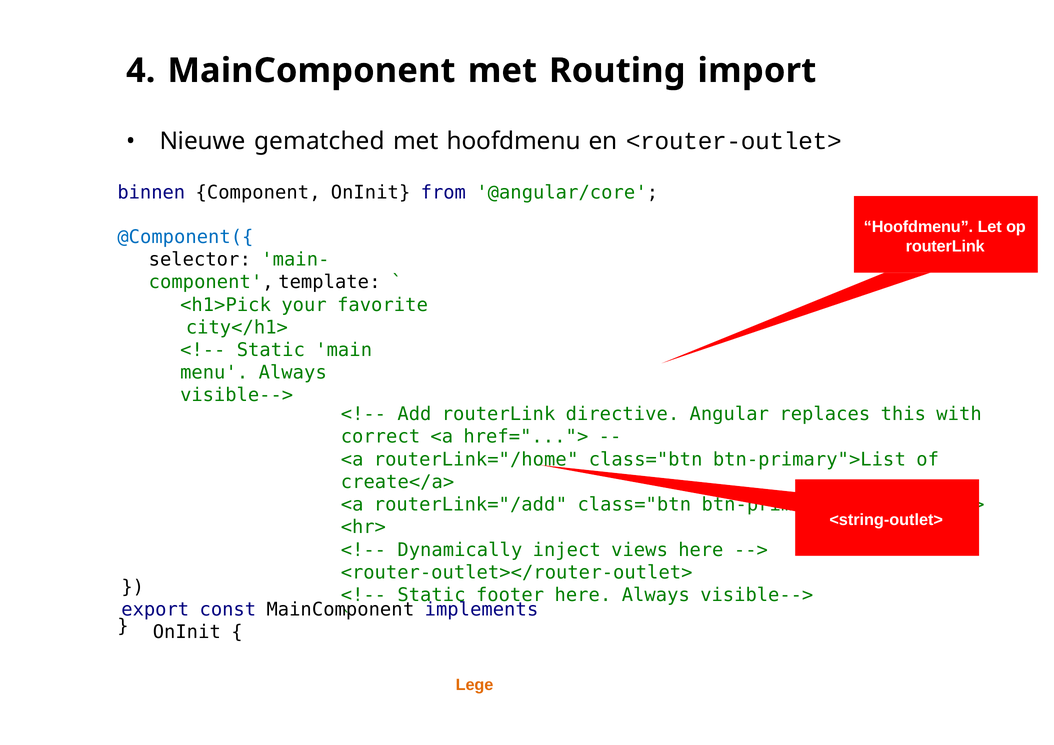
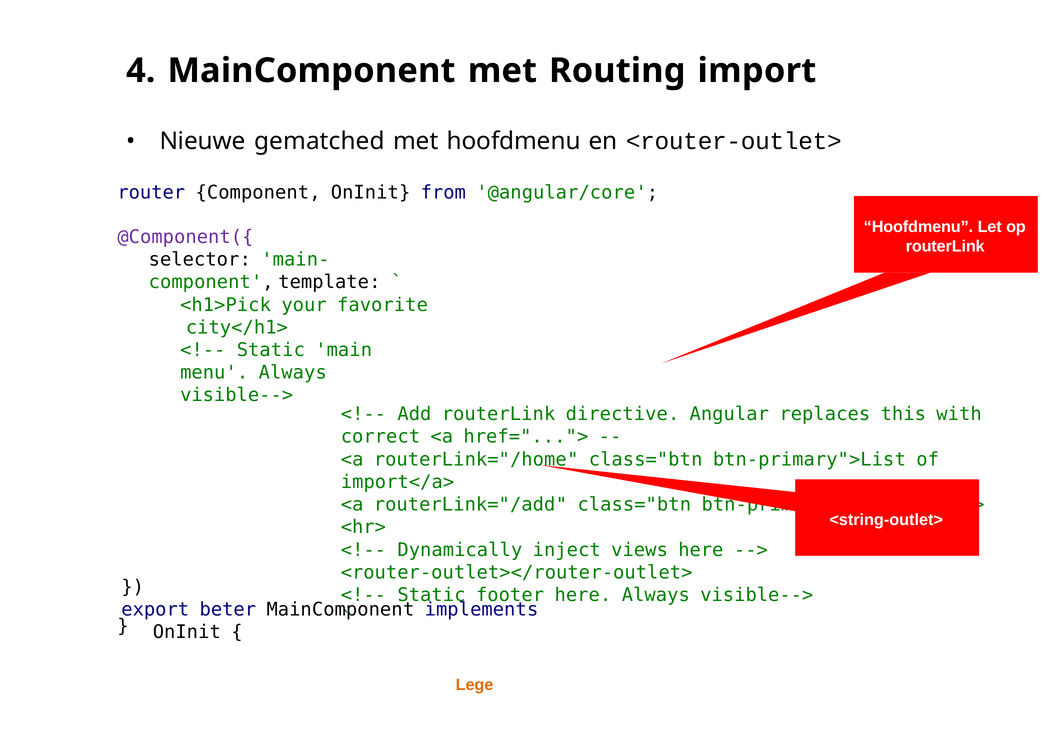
binnen: binnen -> router (151, 193)
@Component({ colour: blue -> purple (185, 237)
create</a>: create</a> -> import</a> (398, 482)
const: const -> beter (228, 610)
